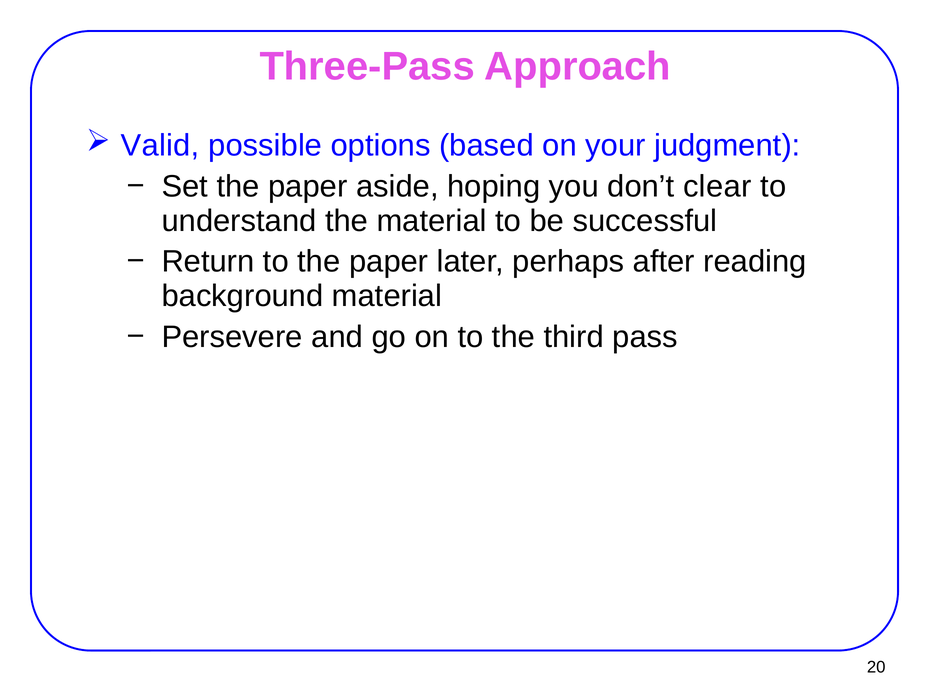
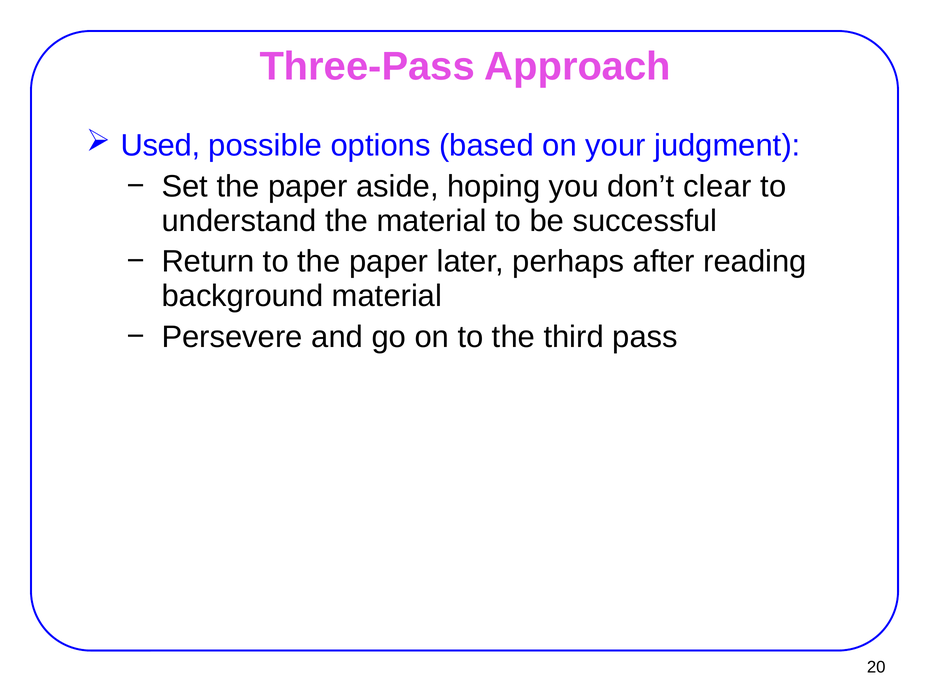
Valid: Valid -> Used (160, 145)
